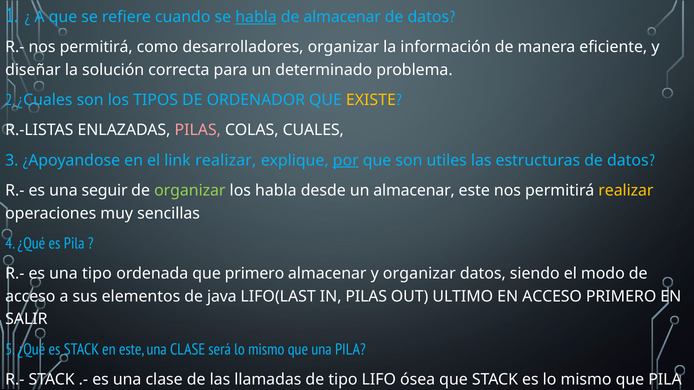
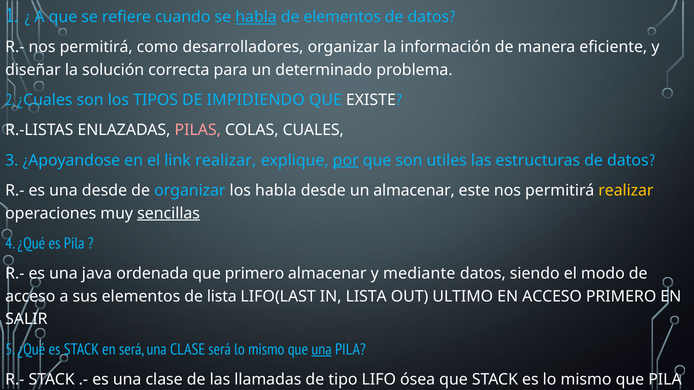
de almacenar: almacenar -> elementos (342, 17)
ORDENADOR: ORDENADOR -> IMPIDIENDO (256, 100)
EXISTE colour: yellow -> white (371, 100)
una seguir: seguir -> desde (104, 191)
organizar colour: light green -> light blue (190, 191)
sencillas underline: none -> present (169, 213)
una tipo: tipo -> java (97, 274)
y organizar: organizar -> mediante (419, 274)
de java: java -> lista (222, 297)
IN PILAS: PILAS -> LISTA (366, 297)
en este: este -> será (132, 350)
una underline: none -> present (322, 350)
